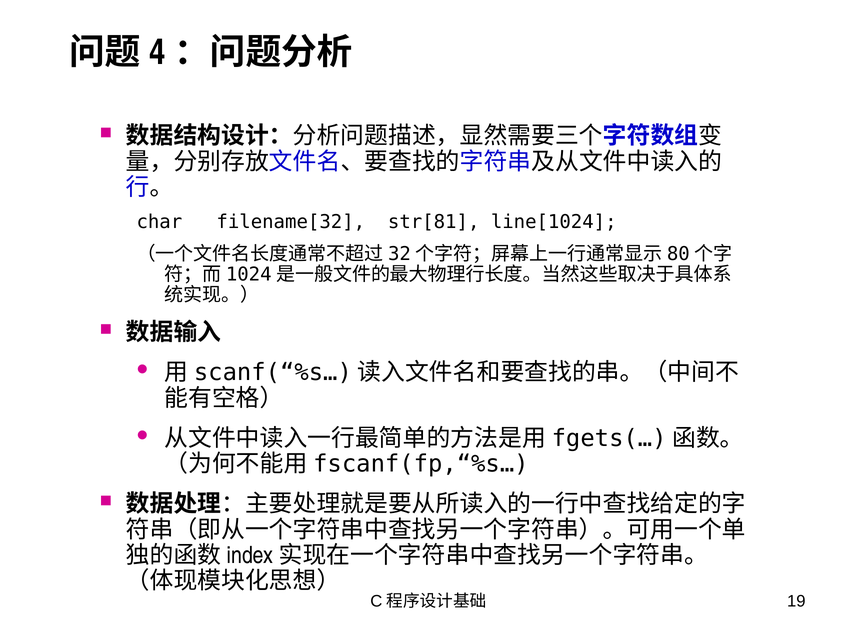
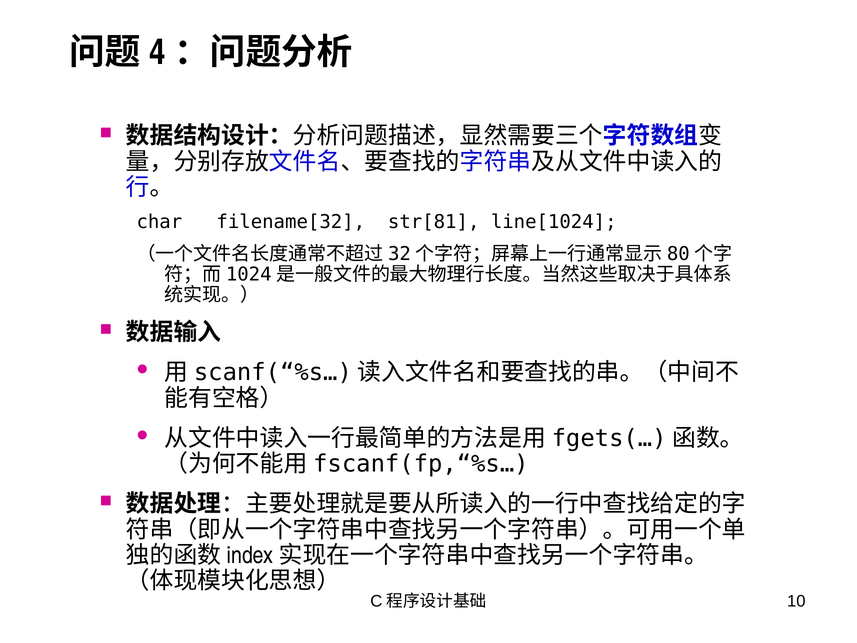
19: 19 -> 10 (796, 601)
